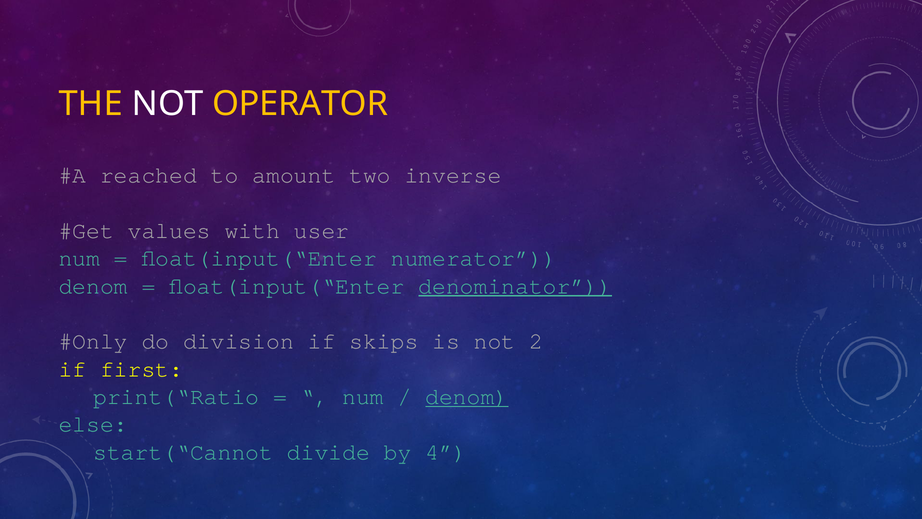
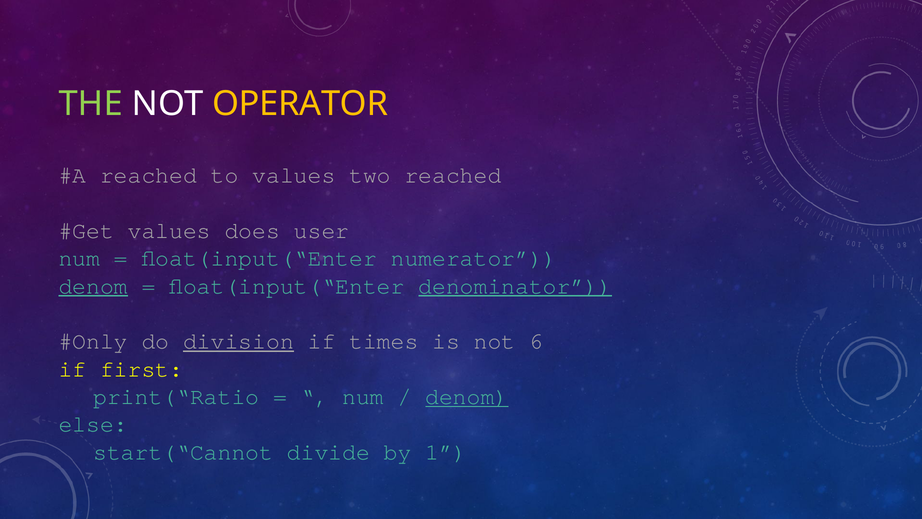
THE colour: yellow -> light green (91, 104)
to amount: amount -> values (294, 175)
two inverse: inverse -> reached (453, 175)
with: with -> does (252, 230)
denom underline: none -> present (93, 286)
division underline: none -> present (238, 341)
skips: skips -> times (384, 341)
2: 2 -> 6 (536, 341)
4: 4 -> 1 (446, 452)
